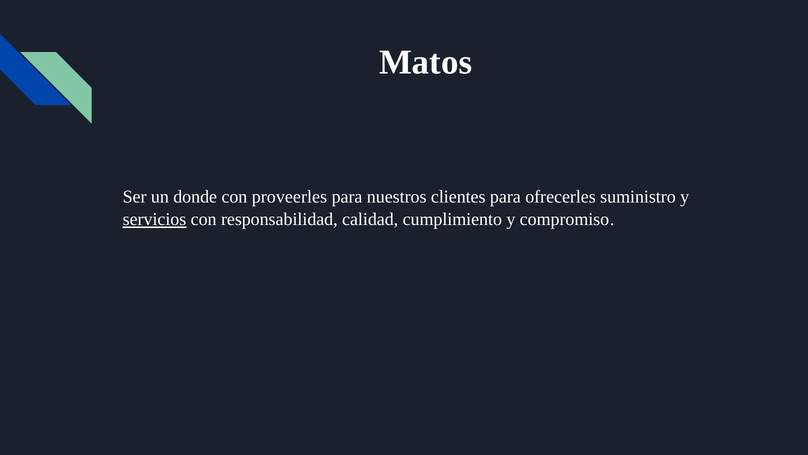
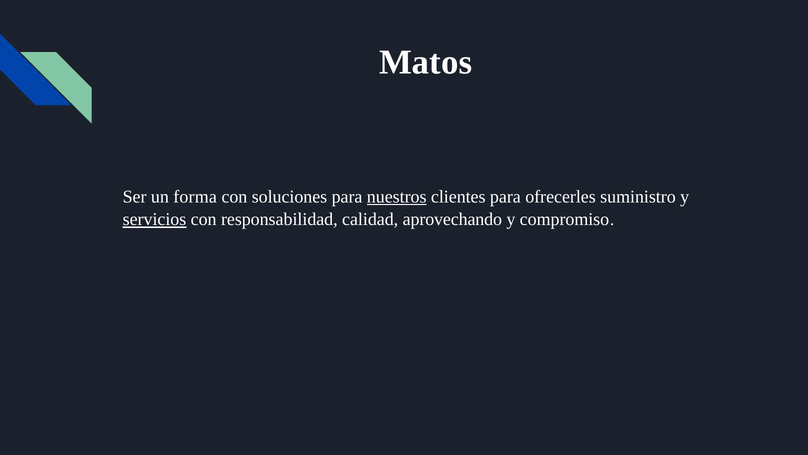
donde: donde -> forma (195, 196)
proveerles: proveerles -> soluciones (289, 196)
nuestros underline: none -> present (397, 196)
cumplimiento: cumplimiento -> aprovechando (452, 219)
